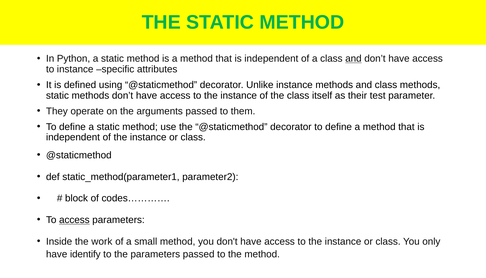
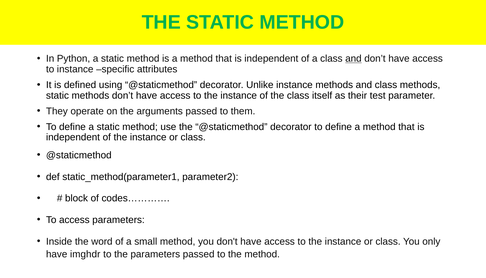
access underline: present -> none (74, 220)
work: work -> word (102, 241)
identify: identify -> imghdr (85, 254)
